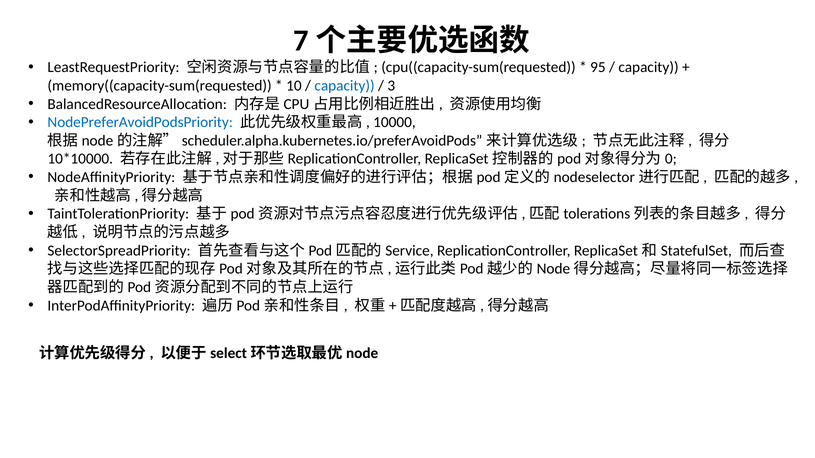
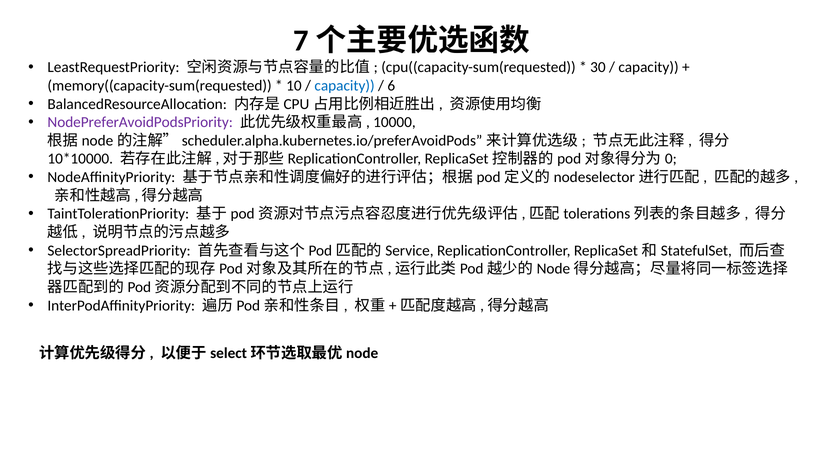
95: 95 -> 30 (598, 67)
3: 3 -> 6 (391, 86)
NodePreferAvoidPodsPriority colour: blue -> purple (140, 122)
